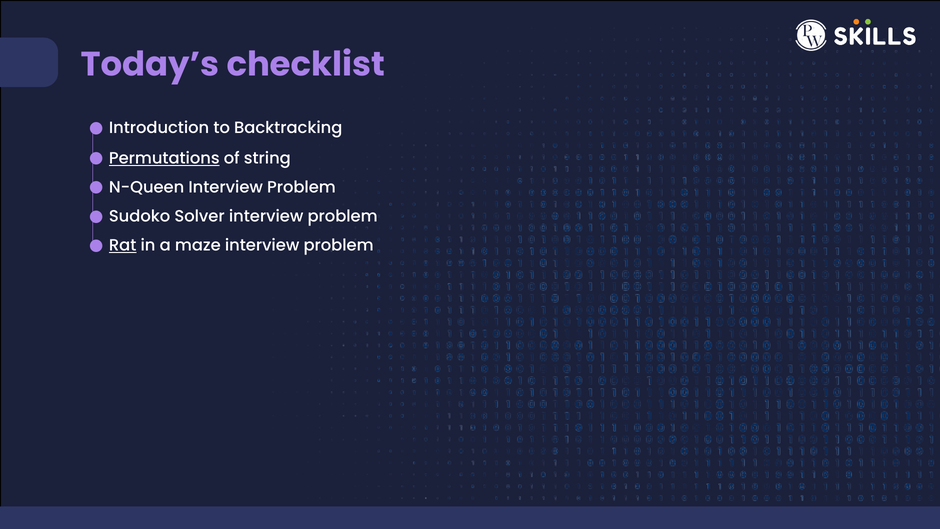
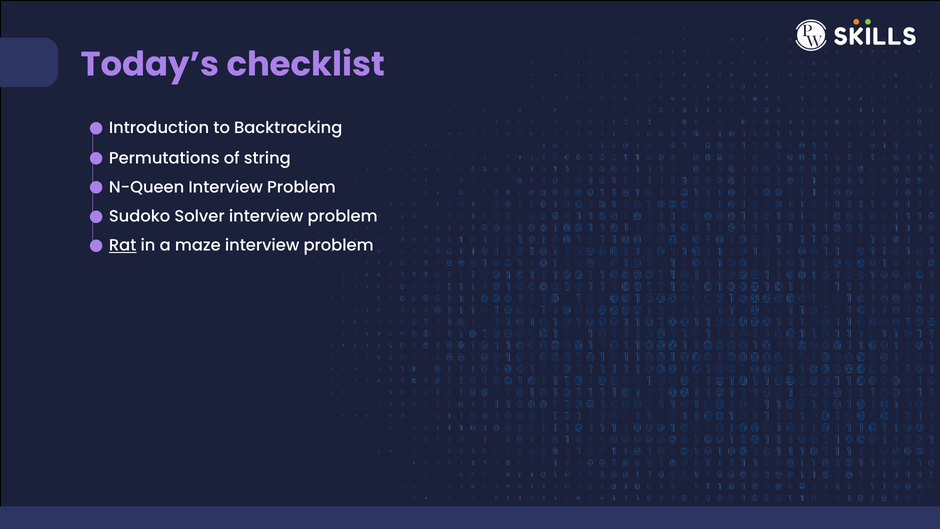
Permutations underline: present -> none (164, 158)
